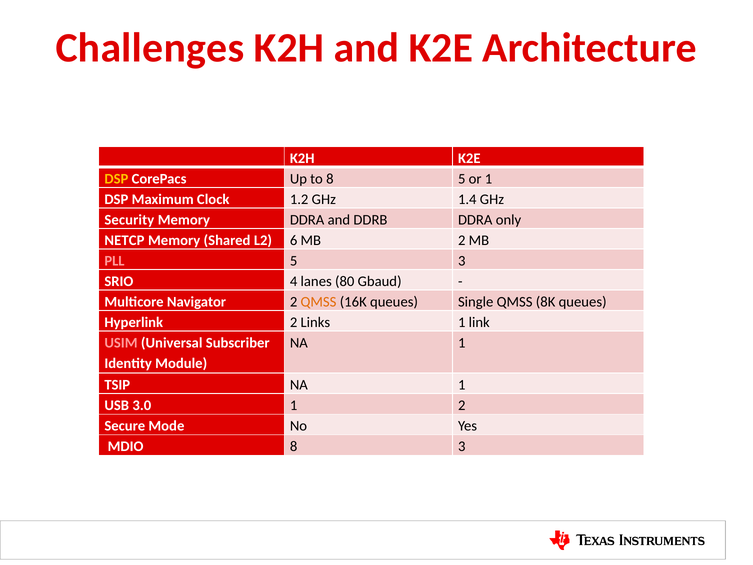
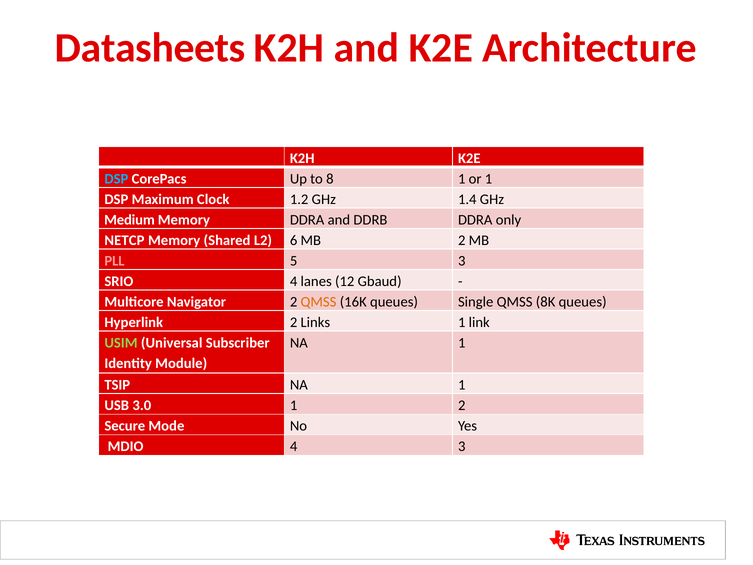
Challenges: Challenges -> Datasheets (150, 48)
DSP colour: yellow -> light blue (116, 179)
8 5: 5 -> 1 (462, 179)
Security: Security -> Medium (129, 220)
80: 80 -> 12 (345, 281)
USIM colour: pink -> light green (121, 343)
MDIO 8: 8 -> 4 (294, 446)
